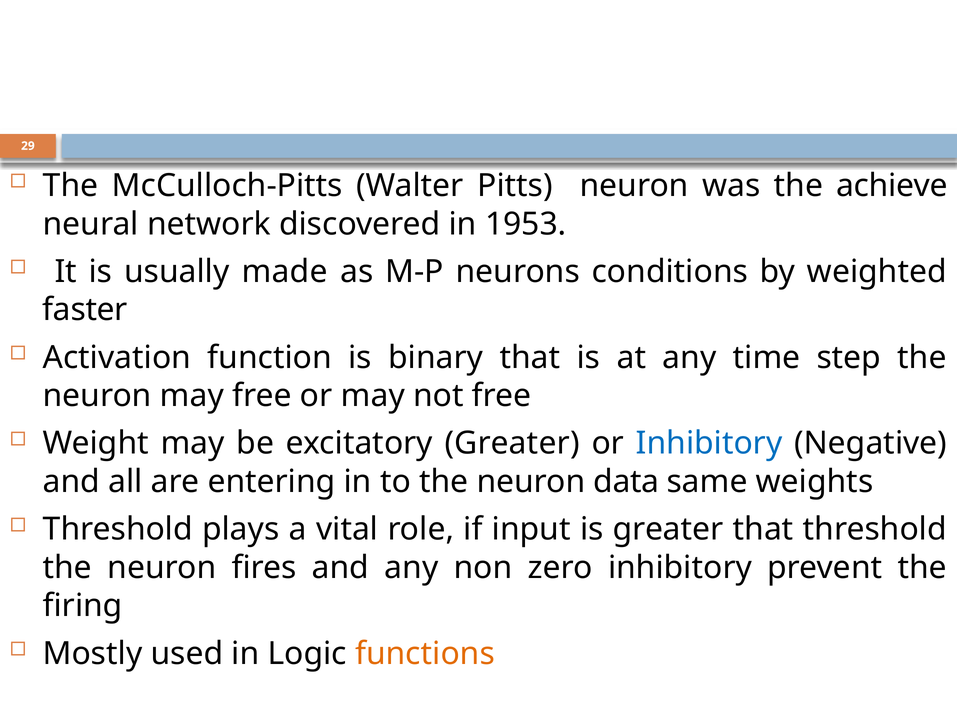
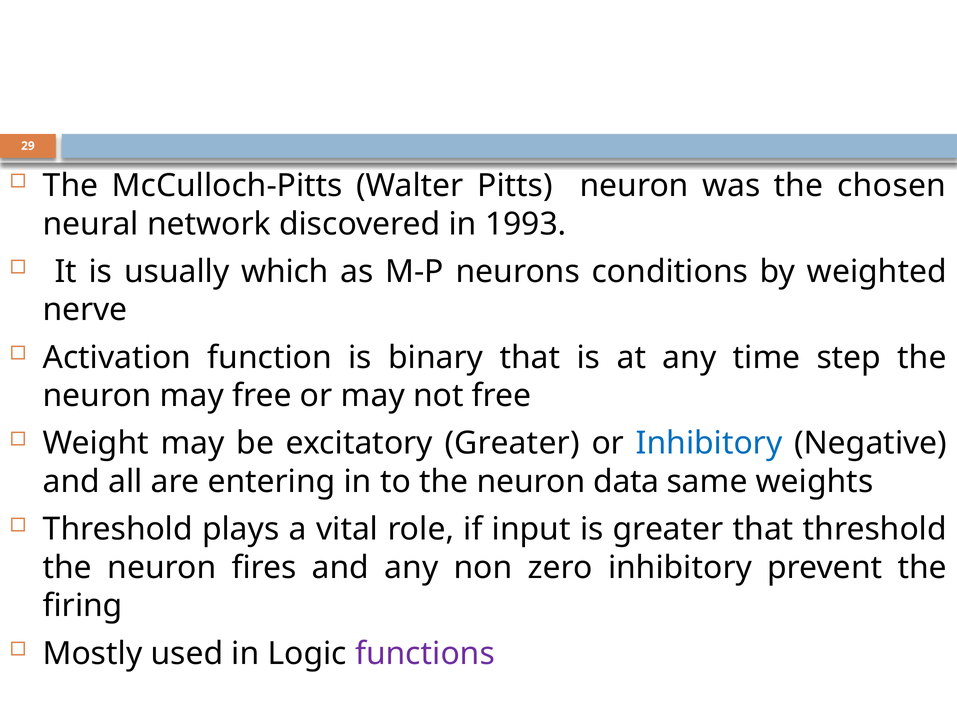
achieve: achieve -> chosen (892, 186)
1953: 1953 -> 1993 (526, 224)
made: made -> which (285, 272)
faster: faster -> nerve (85, 310)
functions colour: orange -> purple (425, 653)
